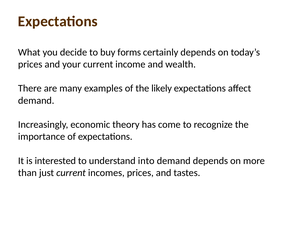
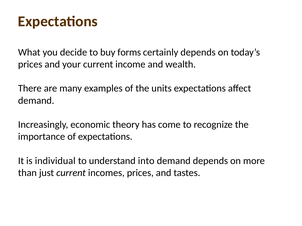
likely: likely -> units (162, 89)
interested: interested -> individual (55, 161)
